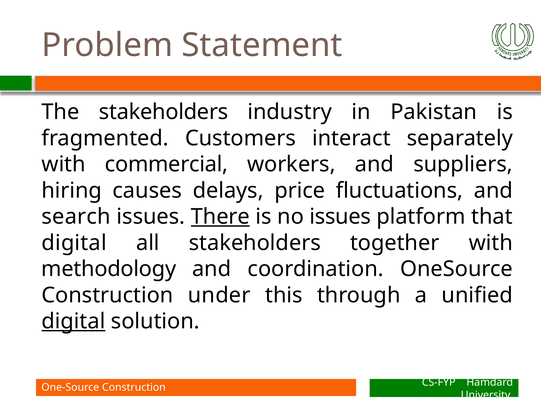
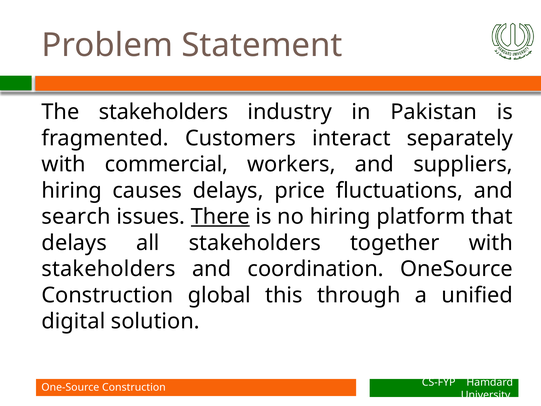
no issues: issues -> hiring (340, 217)
digital: digital -> delays (74, 243)
methodology: methodology -> stakeholders (109, 269)
under: under -> global (219, 295)
digital underline: present -> none (73, 321)
